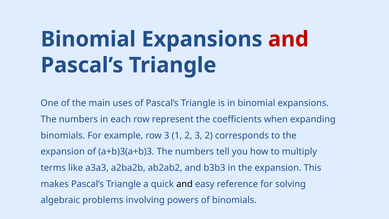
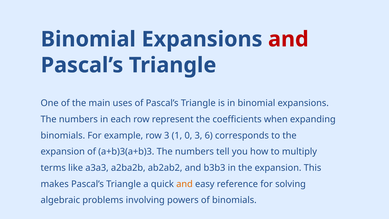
1 2: 2 -> 0 (188, 135)
3 2: 2 -> 6 (209, 135)
and colour: black -> orange (184, 184)
